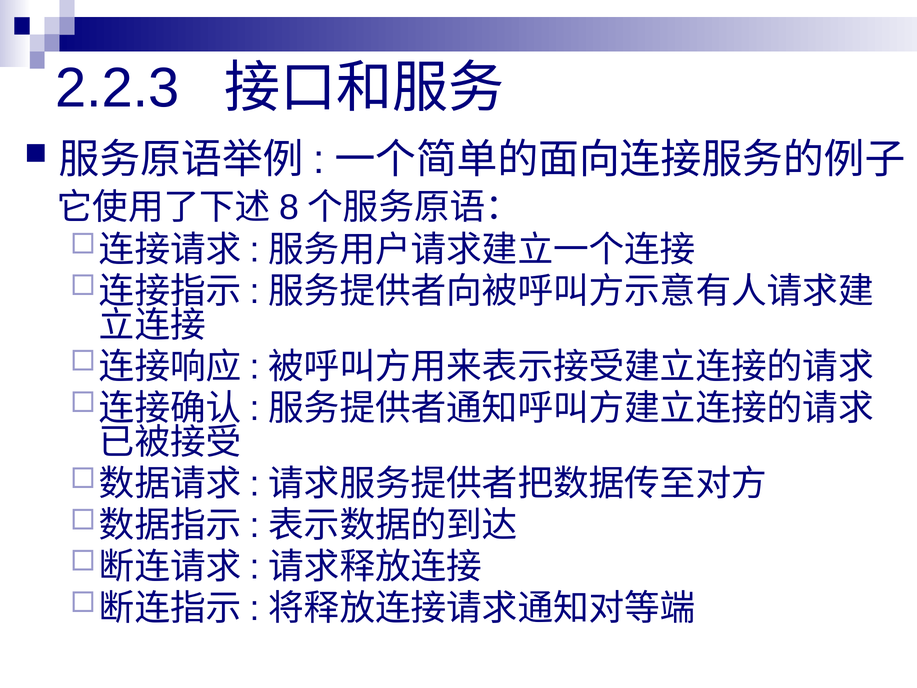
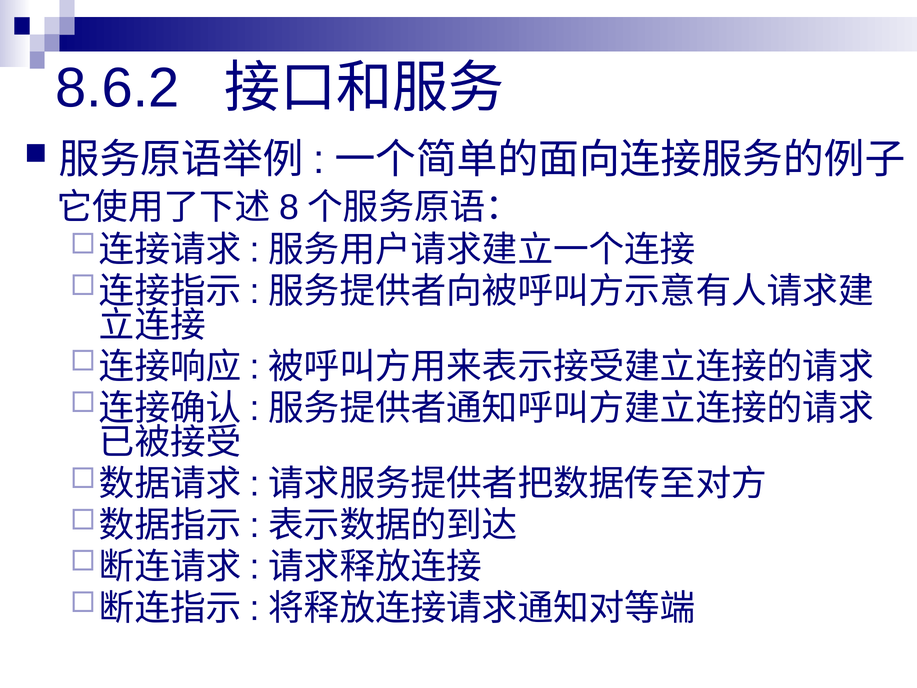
2.2.3: 2.2.3 -> 8.6.2 (117, 88)
